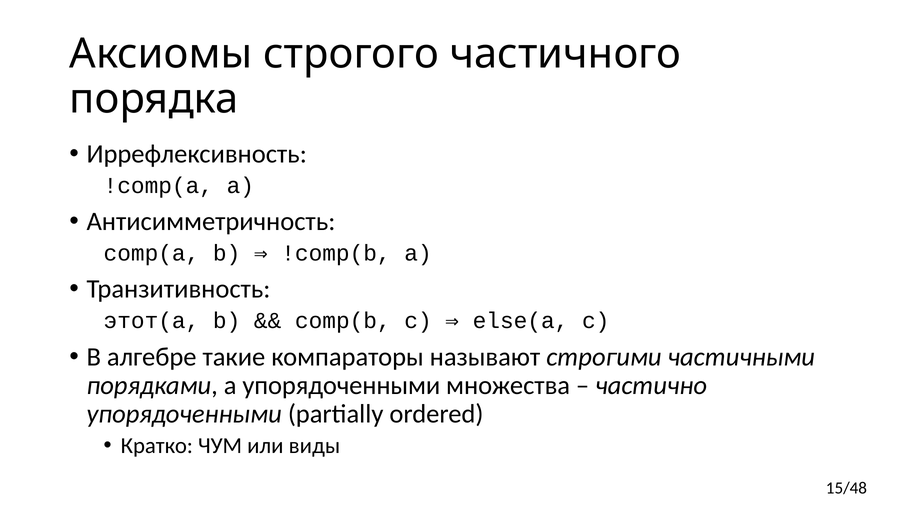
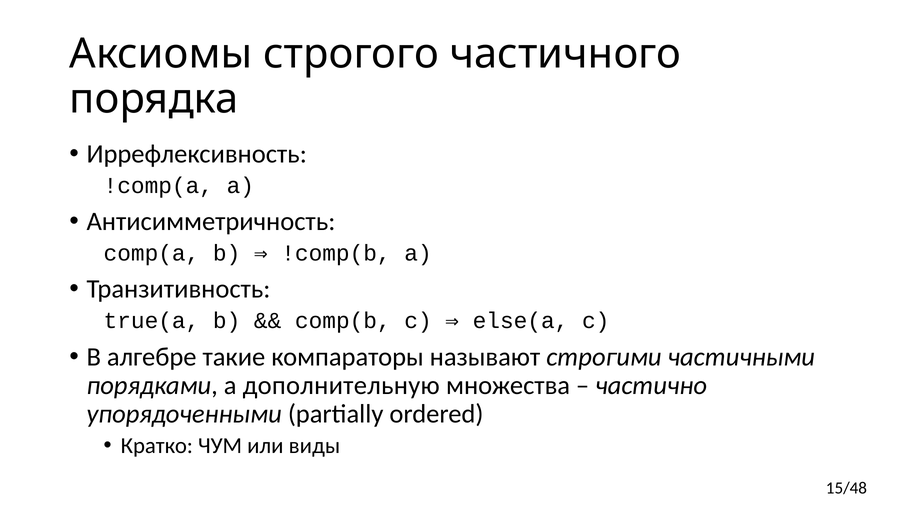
этот(a: этот(a -> true(a (151, 320)
а упорядоченными: упорядоченными -> дополнительную (341, 385)
